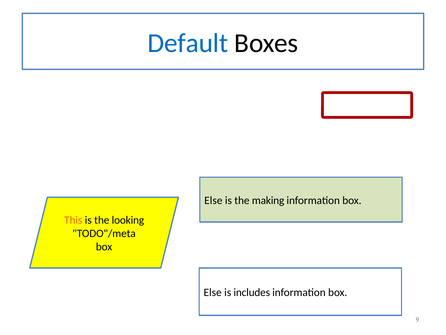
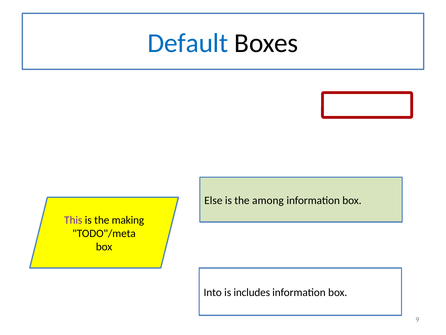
making: making -> among (268, 200)
This colour: orange -> purple (73, 220)
looking: looking -> making (128, 220)
Else: Else -> Into (213, 292)
